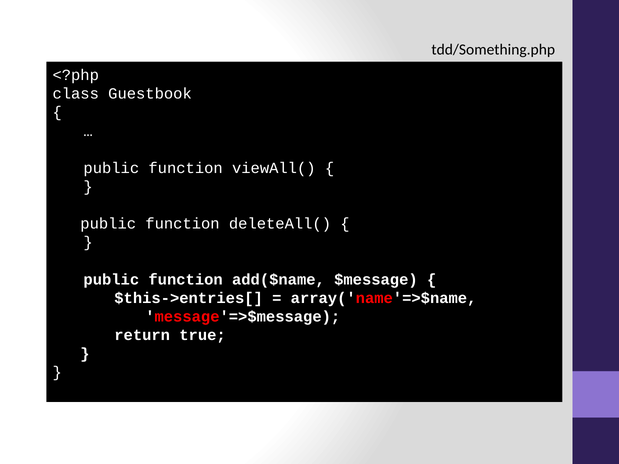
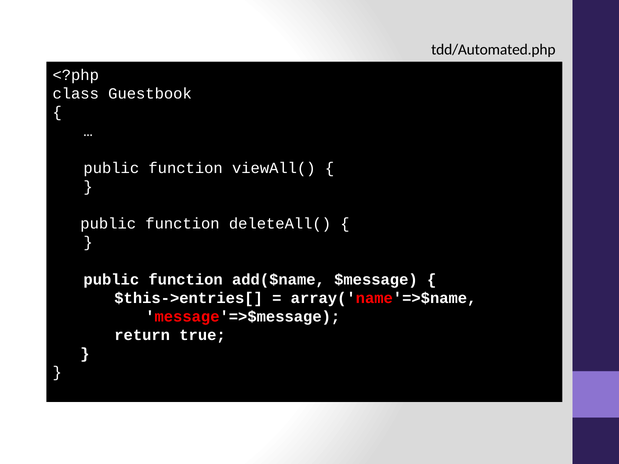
tdd/Something.php: tdd/Something.php -> tdd/Automated.php (493, 50)
